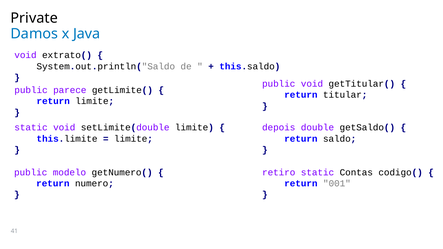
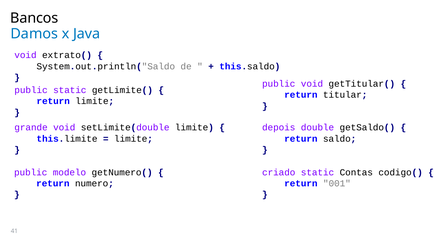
Private: Private -> Bancos (34, 18)
public parece: parece -> static (70, 90)
static: static -> grande (31, 128)
retiro: retiro -> criado (279, 173)
